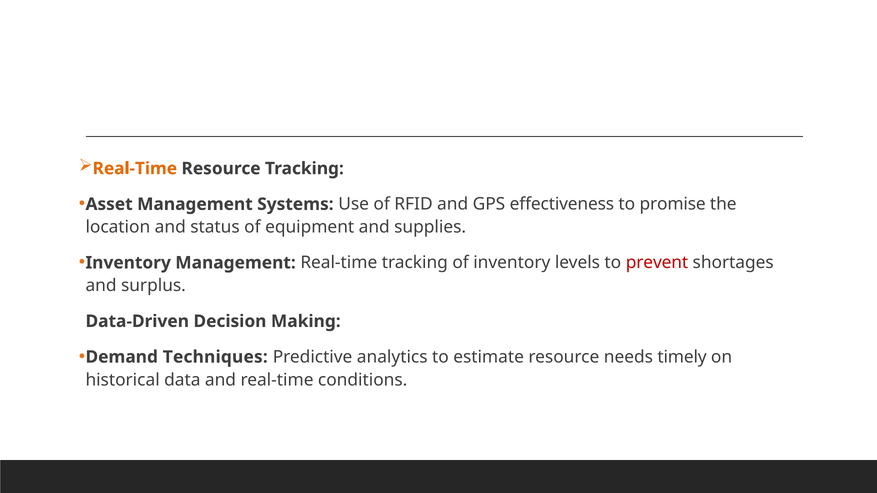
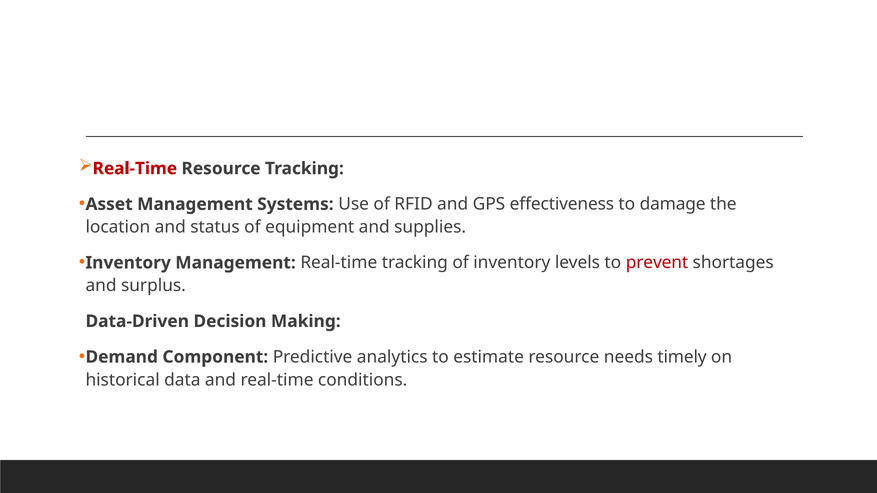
Real-Time colour: orange -> red (135, 169)
promise: promise -> damage (673, 204)
Techniques: Techniques -> Component (215, 357)
